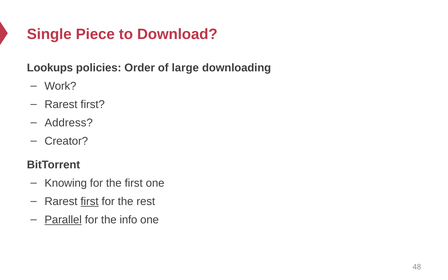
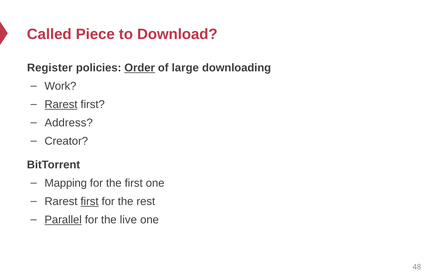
Single: Single -> Called (49, 34)
Lookups: Lookups -> Register (50, 68)
Order underline: none -> present (140, 68)
Rarest underline: none -> present (61, 104)
Knowing: Knowing -> Mapping (66, 183)
info: info -> live (128, 220)
